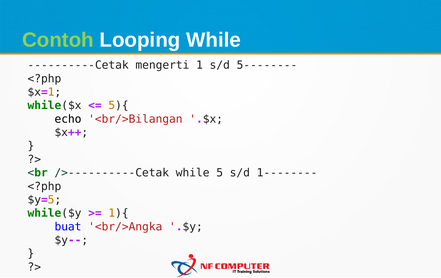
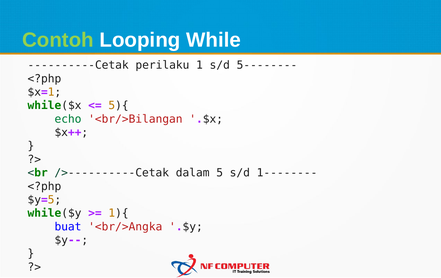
mengerti: mengerti -> perilaku (162, 65)
echo colour: black -> green (68, 119)
/>----------Cetak while: while -> dalam (193, 173)
